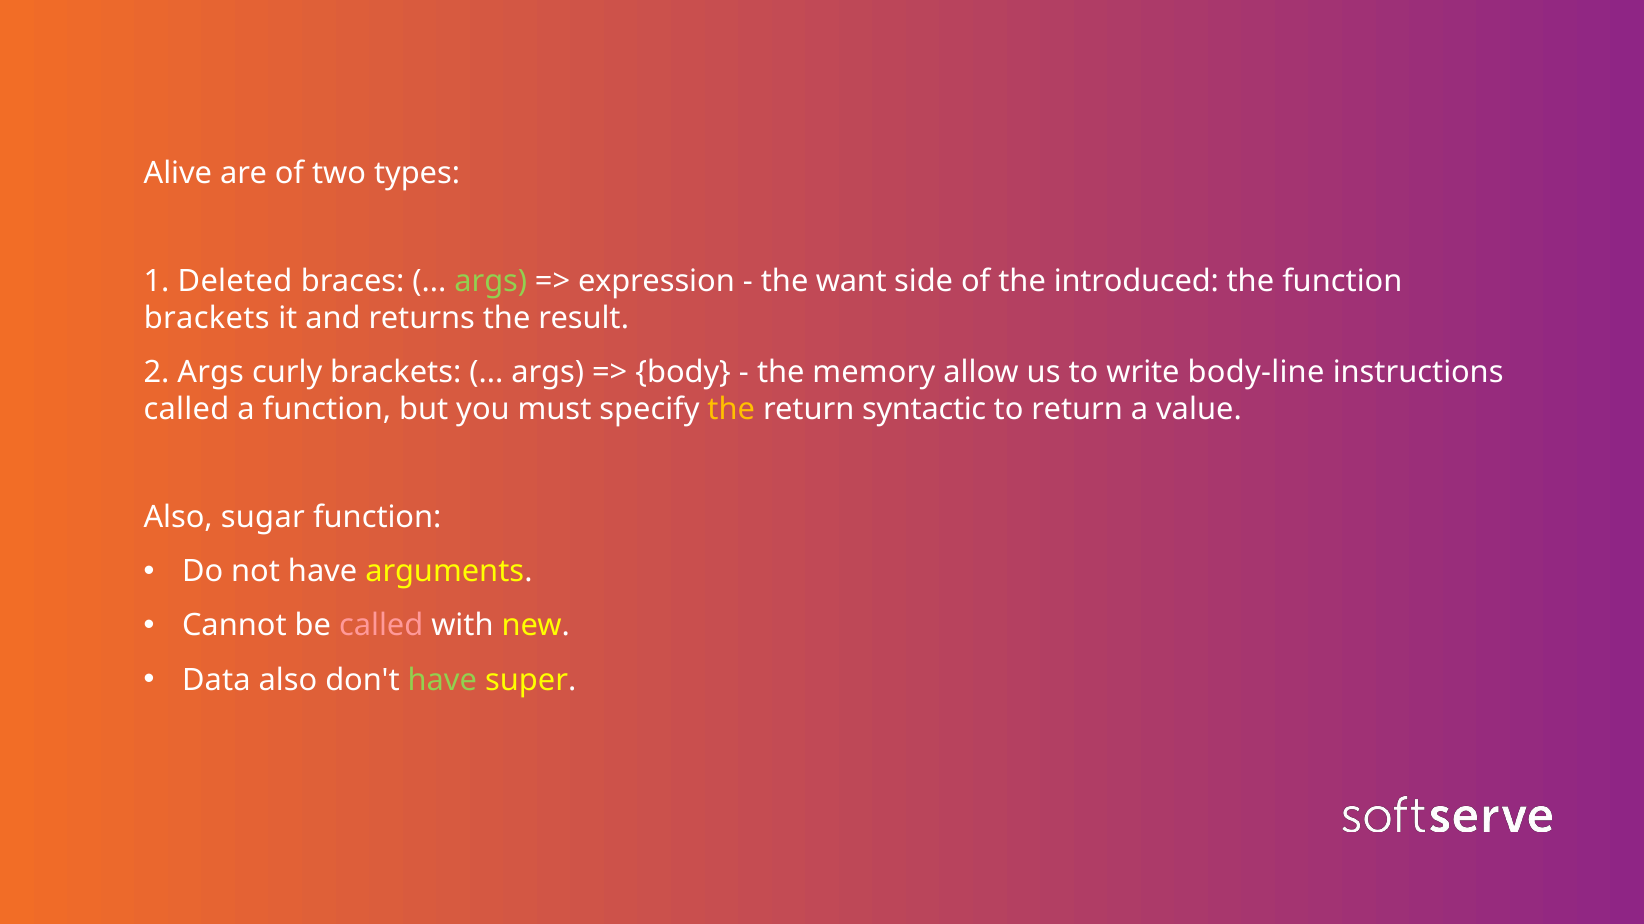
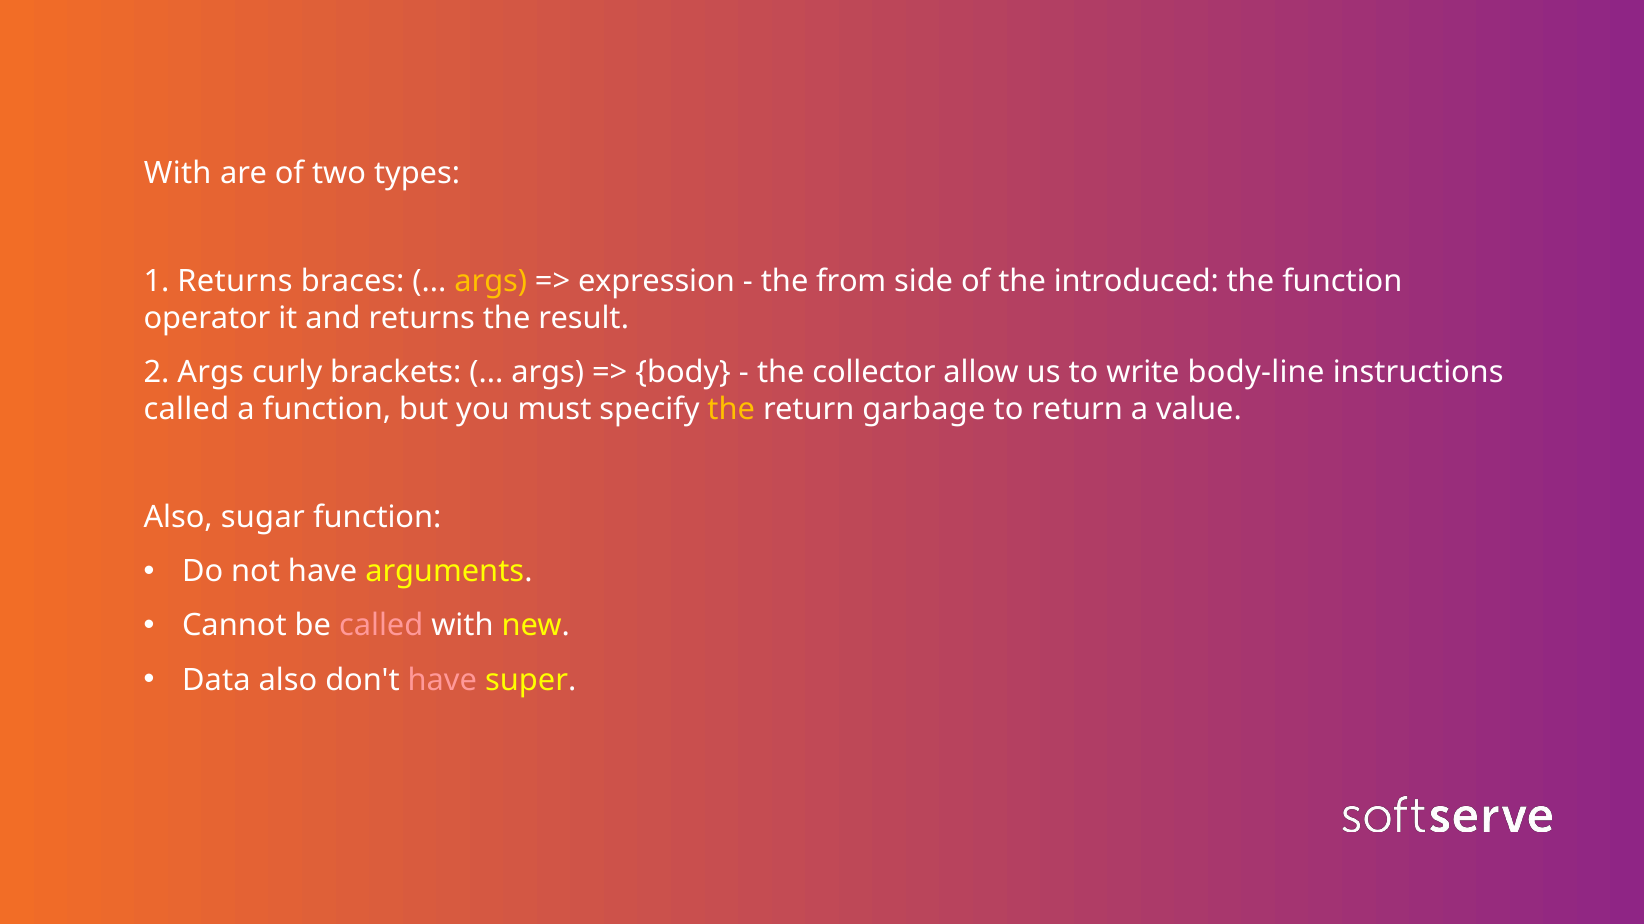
Alive: Alive -> With (178, 173)
1 Deleted: Deleted -> Returns (235, 282)
args colour: light green -> yellow (491, 282)
want: want -> from (851, 282)
brackets: brackets -> operator (207, 319)
memory: memory -> collector (874, 373)
syntactic: syntactic -> garbage (924, 410)
have colour: light green -> pink (442, 680)
